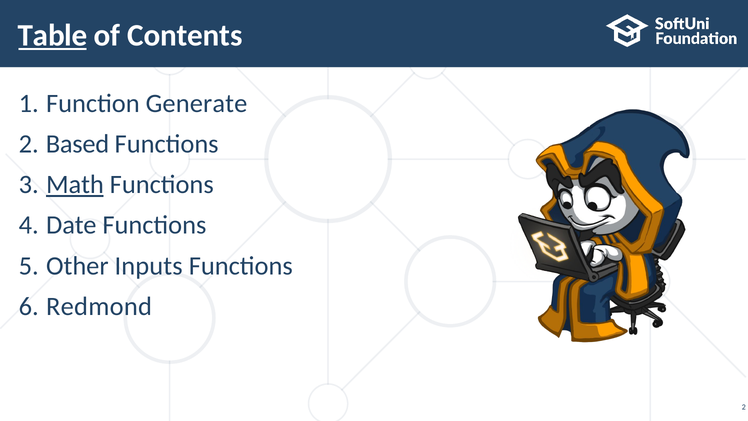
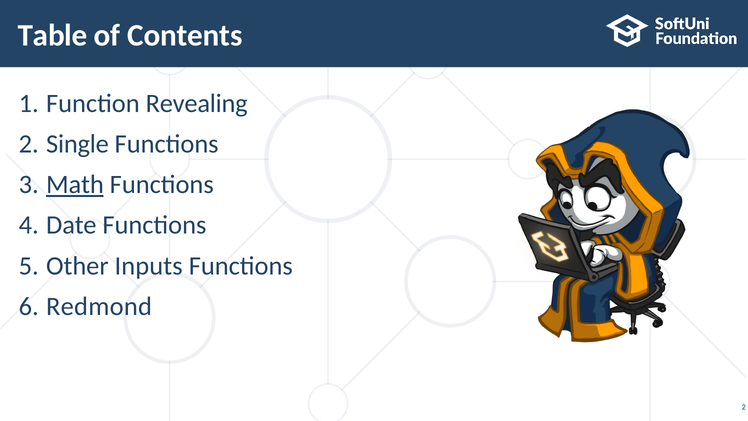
Table underline: present -> none (53, 35)
Generate: Generate -> Revealing (197, 103)
Based: Based -> Single (77, 144)
